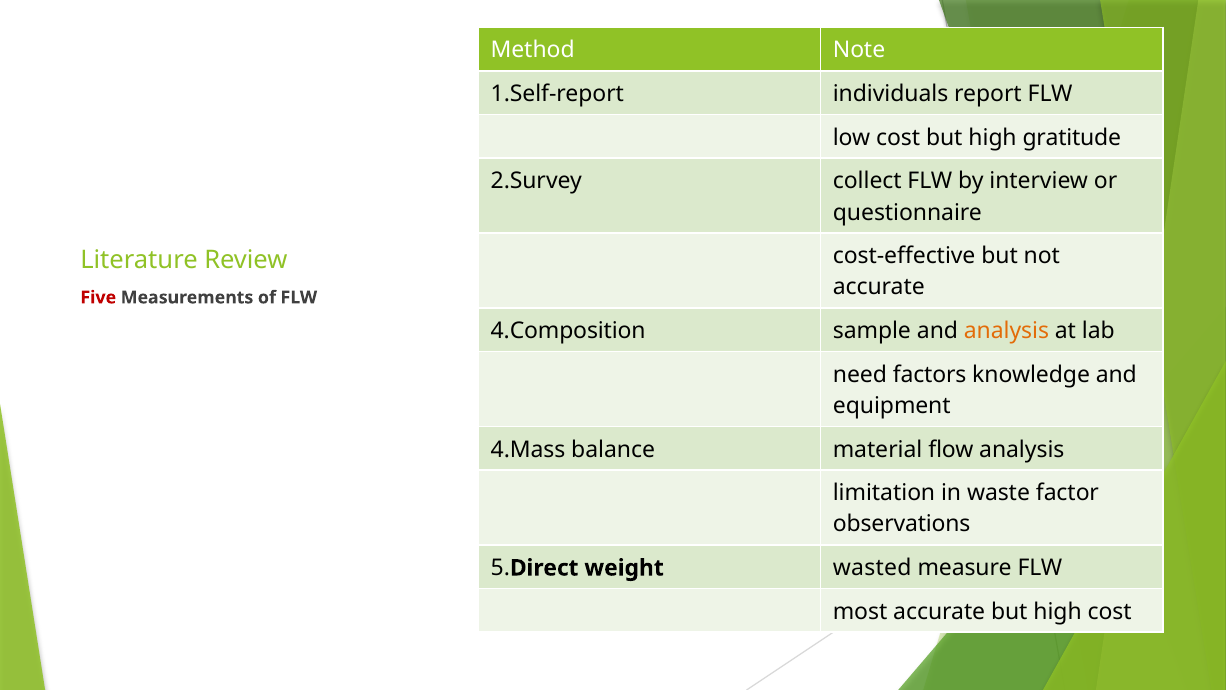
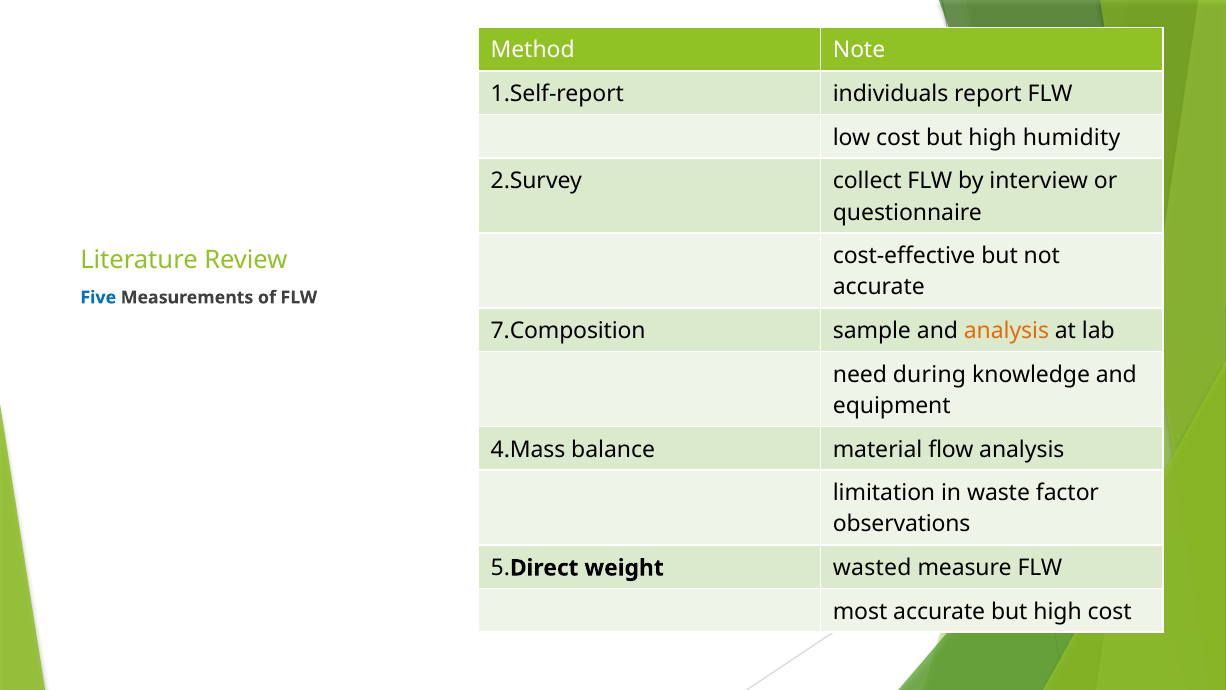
gratitude: gratitude -> humidity (1072, 137)
Five colour: red -> blue (98, 297)
4.Composition: 4.Composition -> 7.Composition (568, 331)
factors: factors -> during (929, 374)
